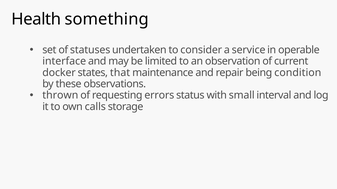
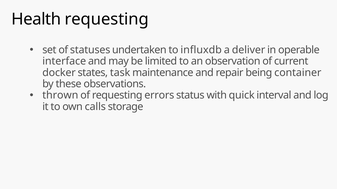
Health something: something -> requesting (107, 19)
consider: consider -> influxdb (201, 50)
service: service -> deliver (249, 50)
that: that -> task (120, 73)
condition: condition -> container (298, 73)
small: small -> quick (242, 96)
